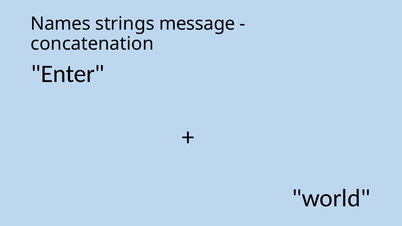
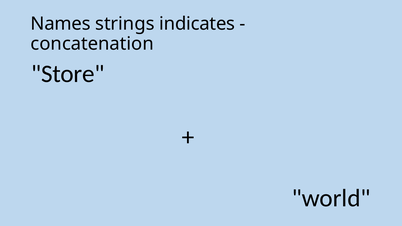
message: message -> indicates (197, 24)
Enter: Enter -> Store (68, 74)
